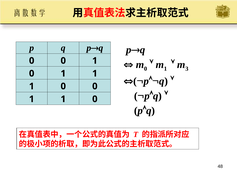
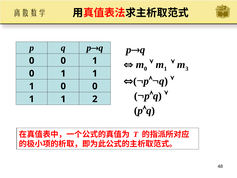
0: 0 -> 2 (95, 99)
